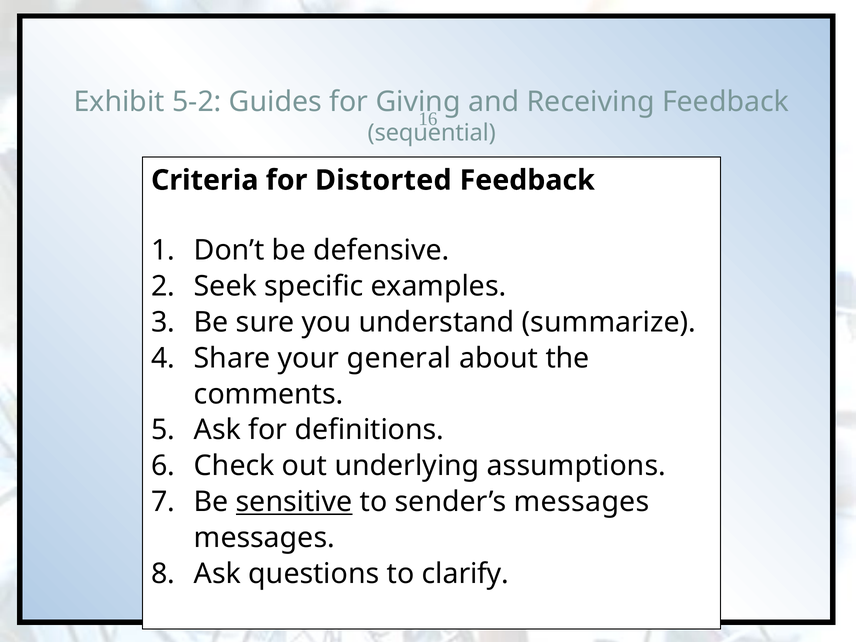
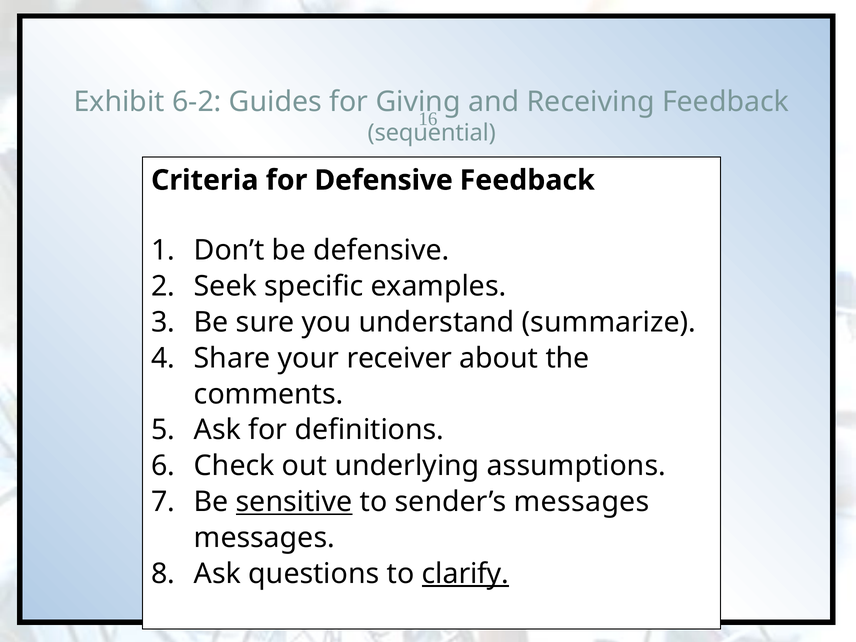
5-2: 5-2 -> 6-2 (197, 102)
for Distorted: Distorted -> Defensive (384, 180)
general: general -> receiver (399, 358)
clarify underline: none -> present (465, 574)
